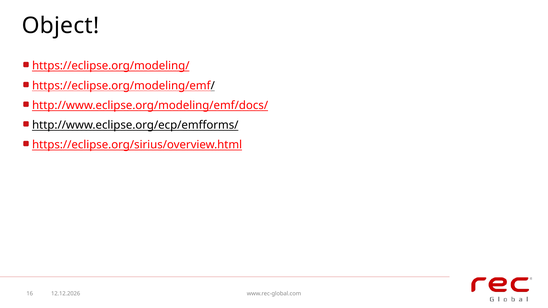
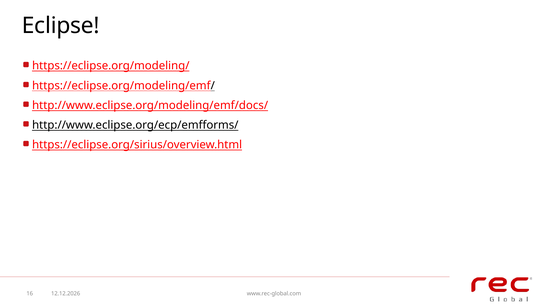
Object: Object -> Eclipse (61, 26)
